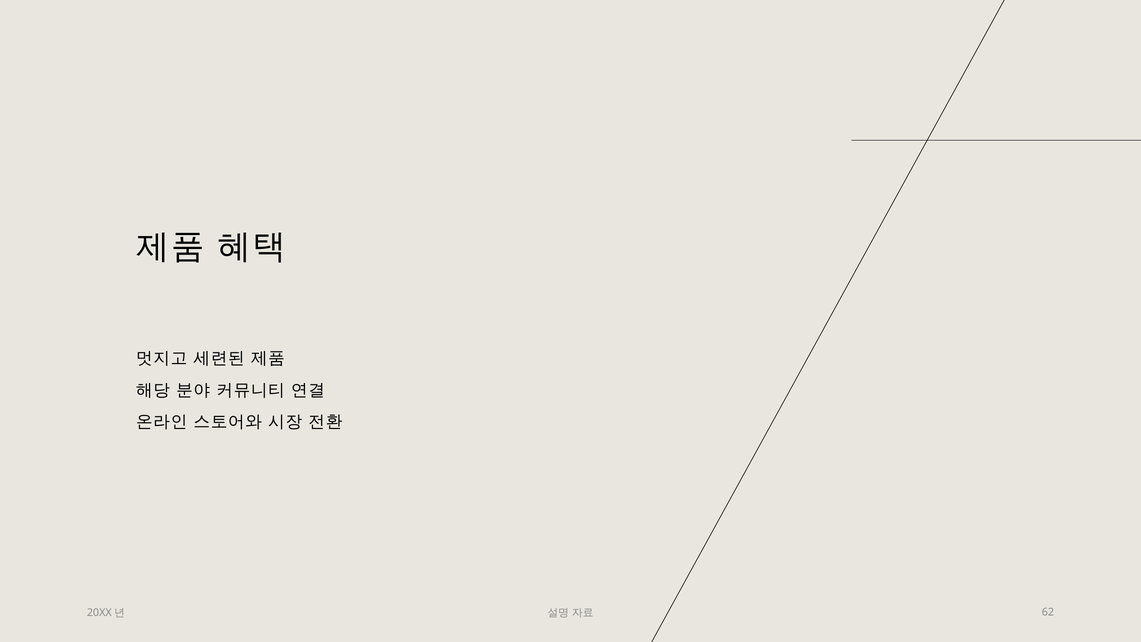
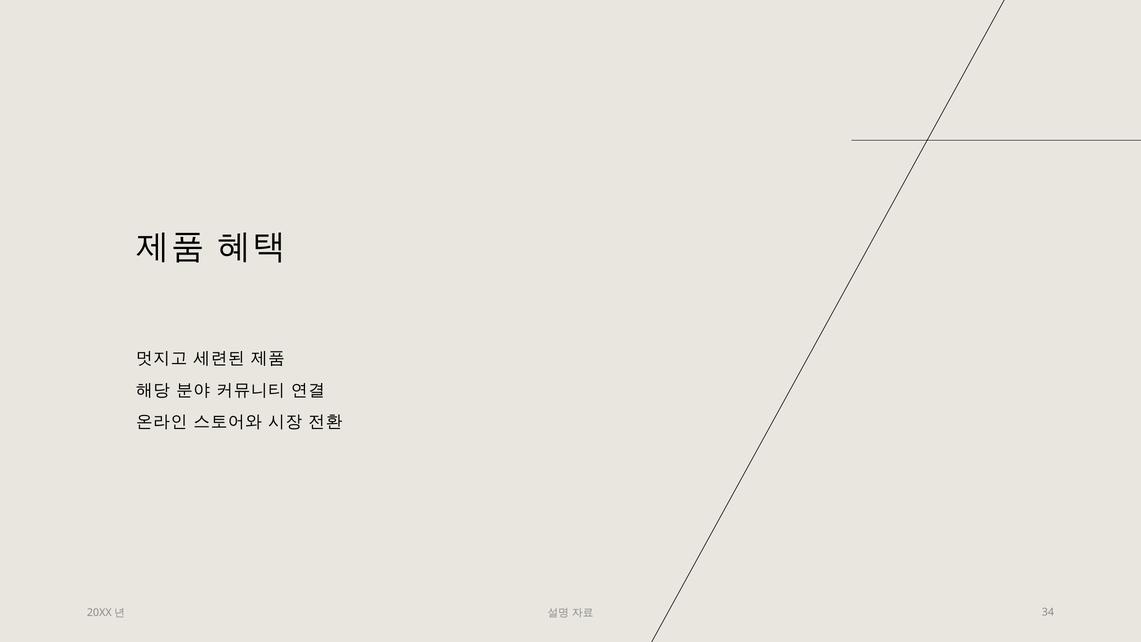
62: 62 -> 34 (1048, 612)
